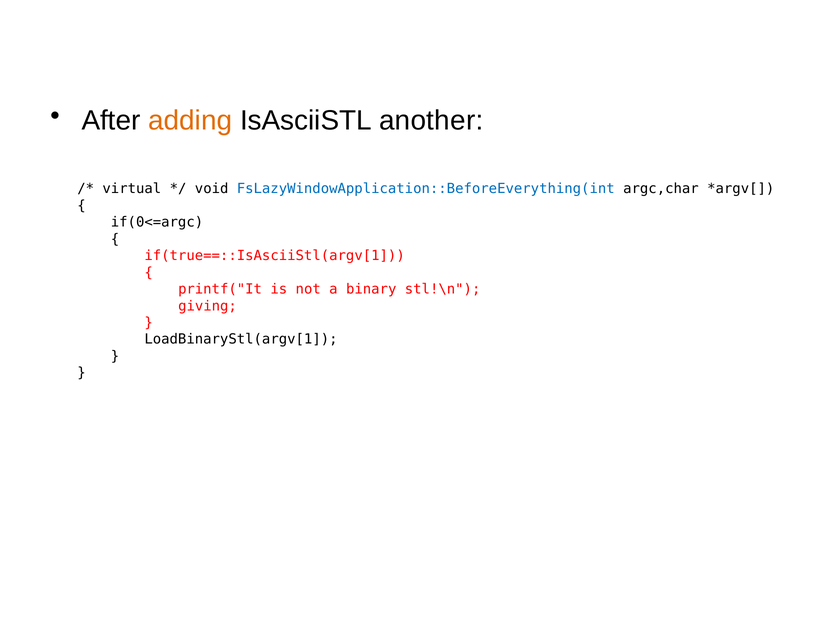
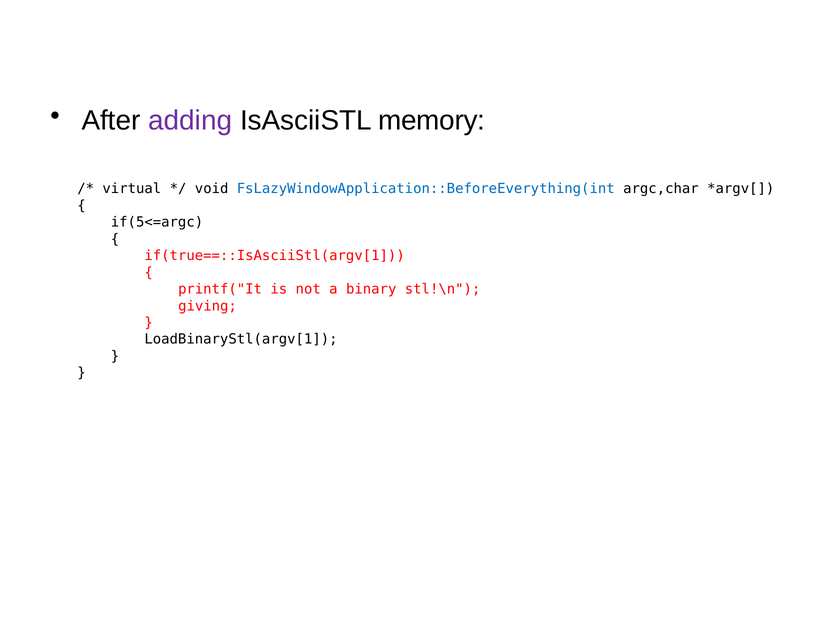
adding colour: orange -> purple (190, 121)
another: another -> memory (431, 121)
if(0<=argc: if(0<=argc -> if(5<=argc (157, 222)
